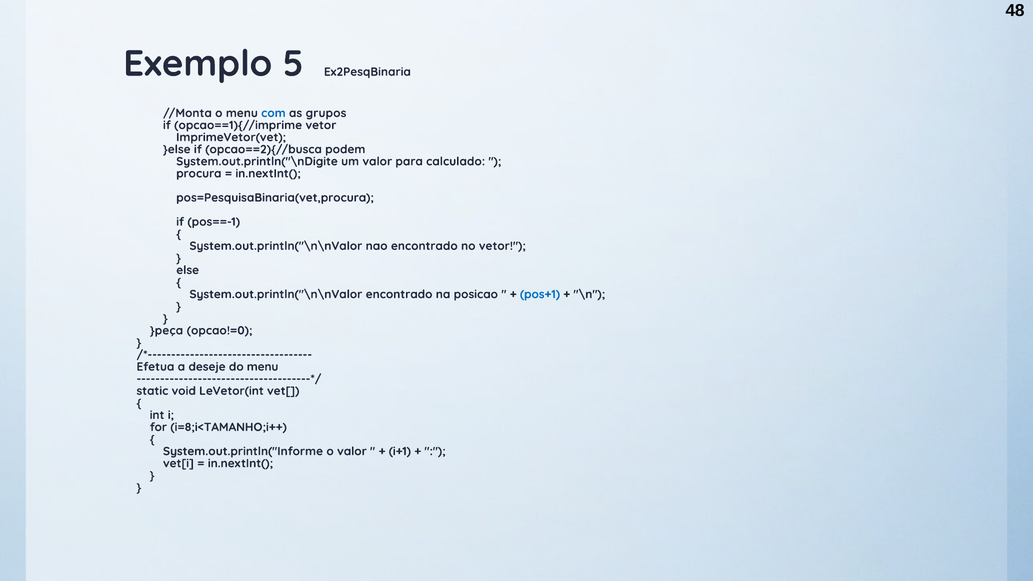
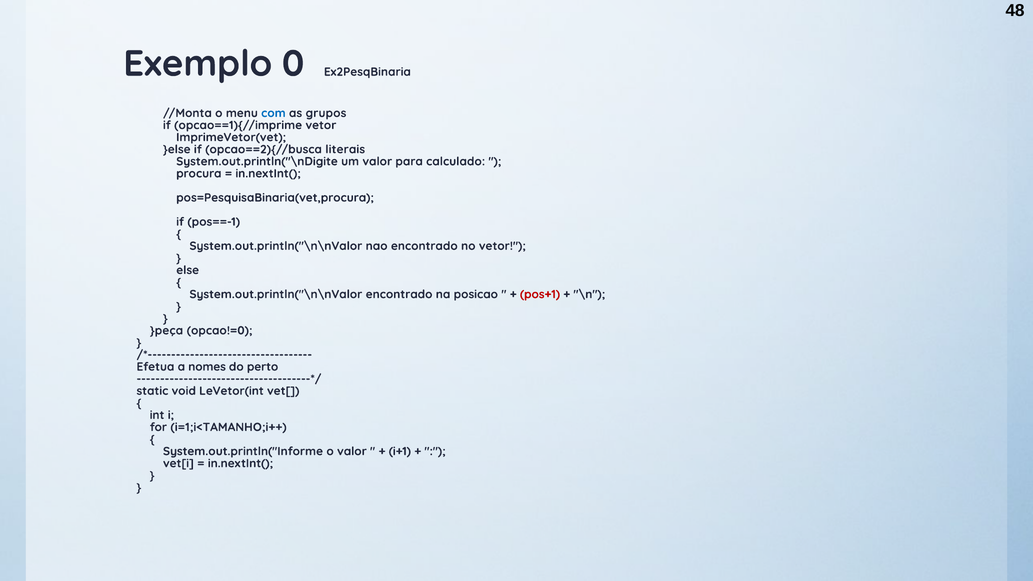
5: 5 -> 0 (293, 64)
podem: podem -> literais (345, 149)
pos+1 colour: blue -> red (540, 294)
deseje: deseje -> nomes (207, 367)
do menu: menu -> perto (263, 367)
i=8;i<TAMANHO;i++: i=8;i<TAMANHO;i++ -> i=1;i<TAMANHO;i++ (229, 427)
